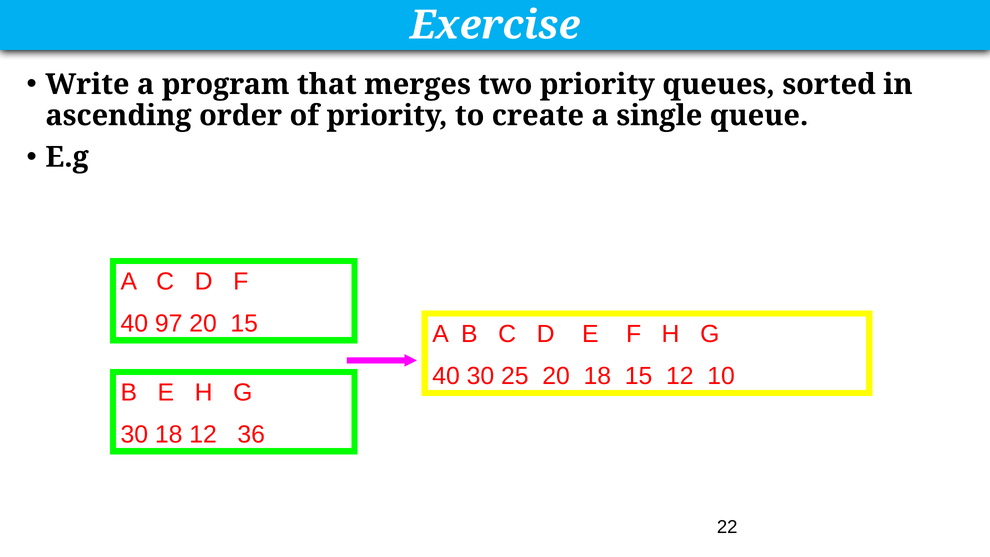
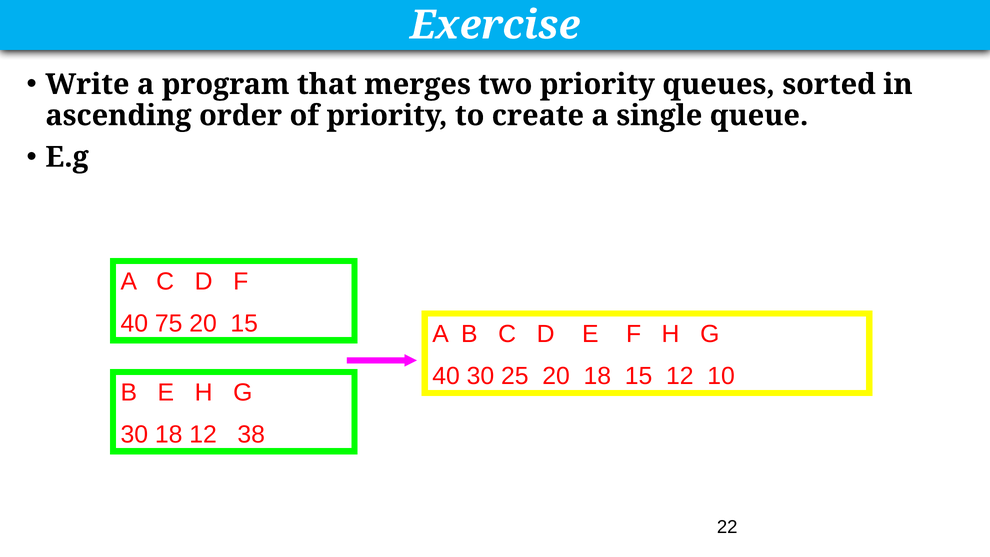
97: 97 -> 75 (169, 323)
36: 36 -> 38 (251, 434)
